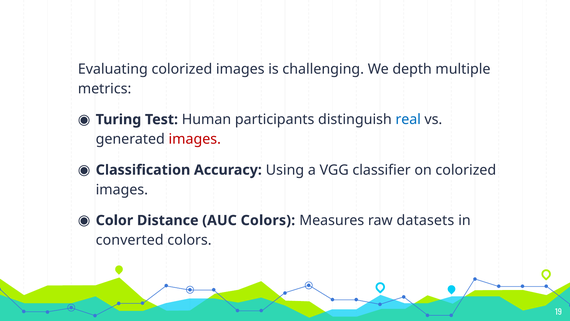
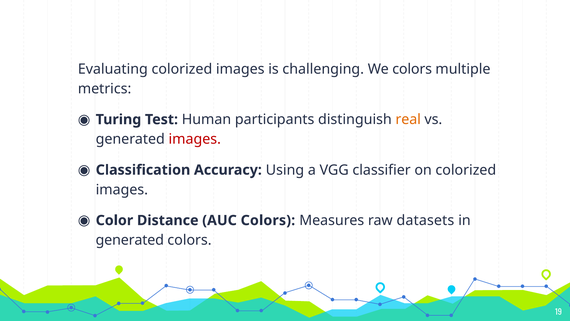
We depth: depth -> colors (412, 69)
real colour: blue -> orange (408, 119)
converted: converted -> generated (130, 240)
